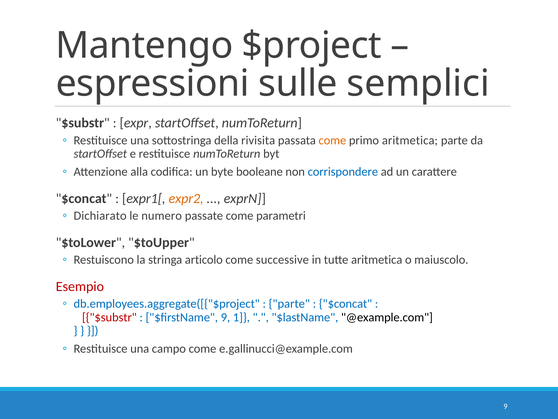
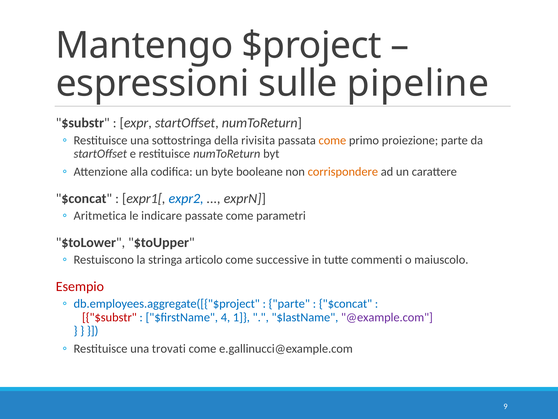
semplici: semplici -> pipeline (418, 83)
primo aritmetica: aritmetica -> proiezione (410, 140)
corrispondere colour: blue -> orange (343, 172)
expr2 colour: orange -> blue (186, 198)
Dichiarato: Dichiarato -> Aritmetica (100, 216)
numero: numero -> indicare (162, 216)
tutte aritmetica: aritmetica -> commenti (377, 260)
$firstName 9: 9 -> 4 (225, 317)
@example.com colour: black -> purple (387, 317)
campo: campo -> trovati (169, 348)
